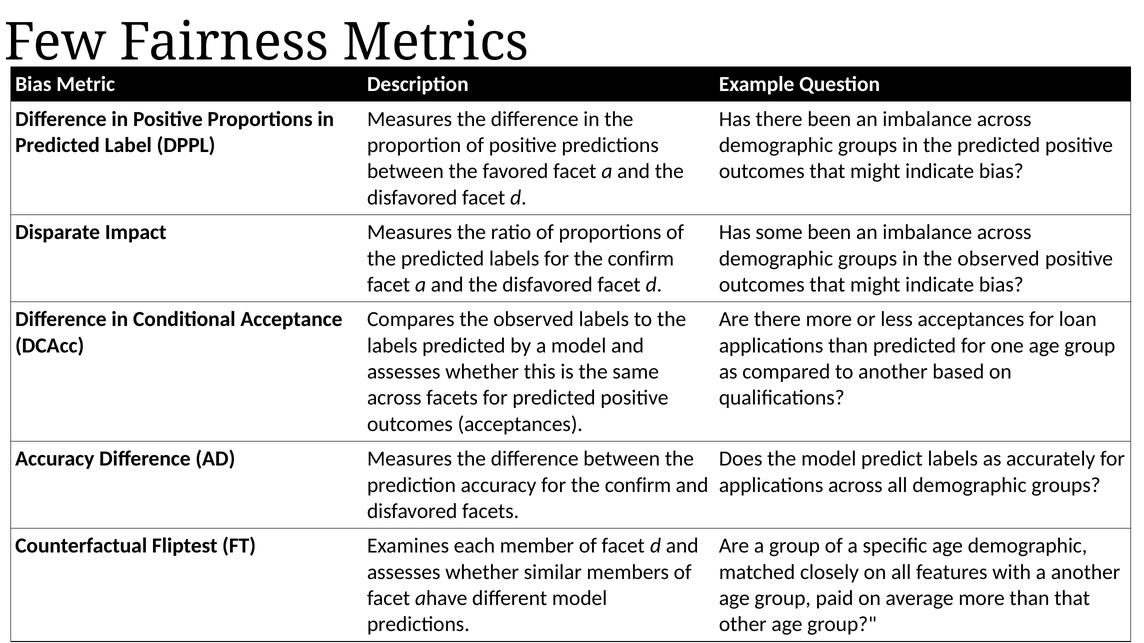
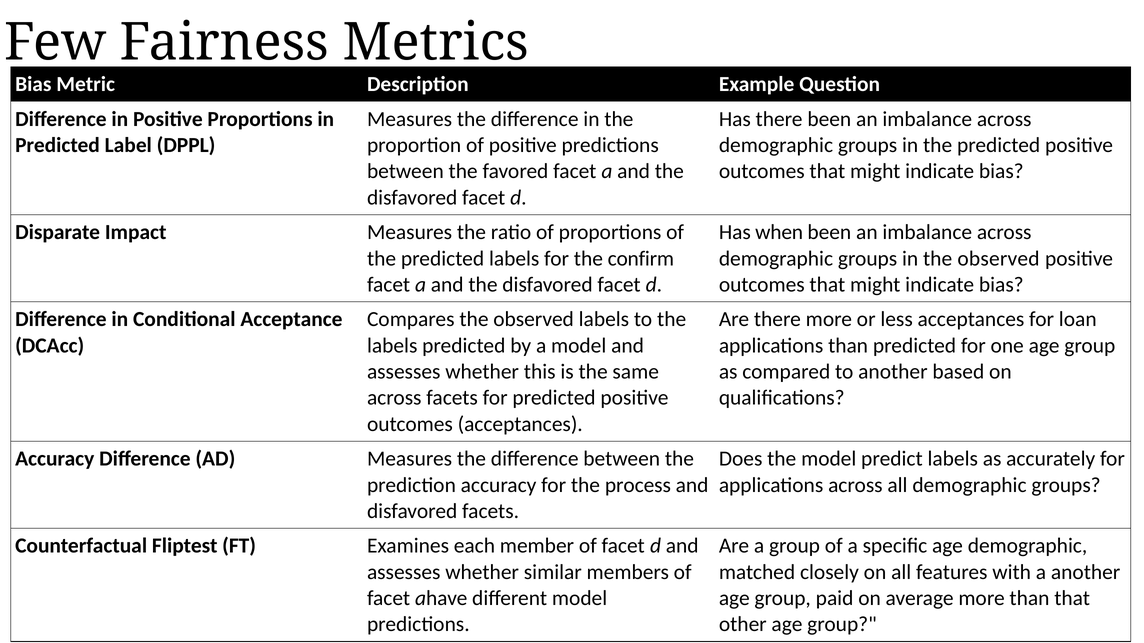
some: some -> when (779, 233)
accuracy for the confirm: confirm -> process (638, 485)
